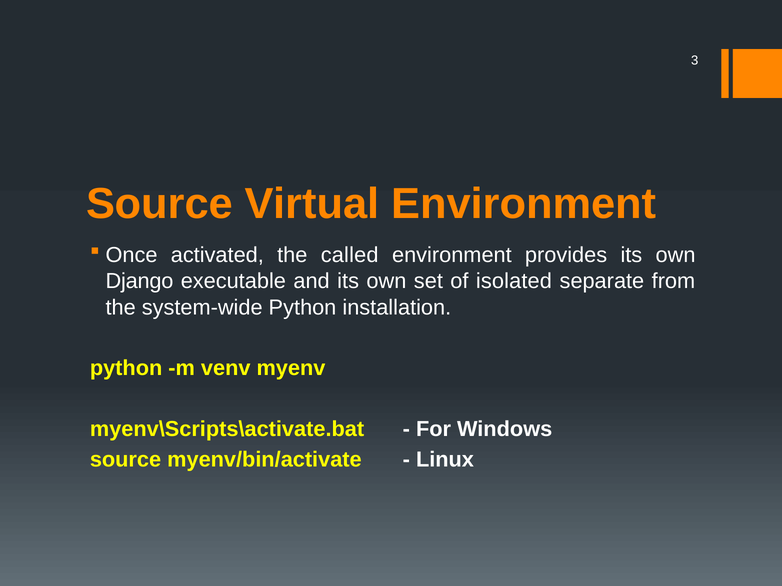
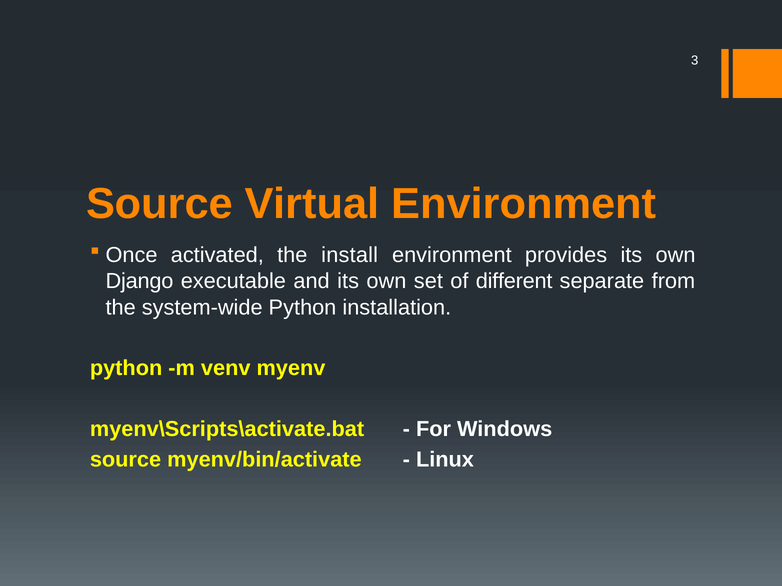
called: called -> install (350, 255)
isolated: isolated -> different (514, 281)
